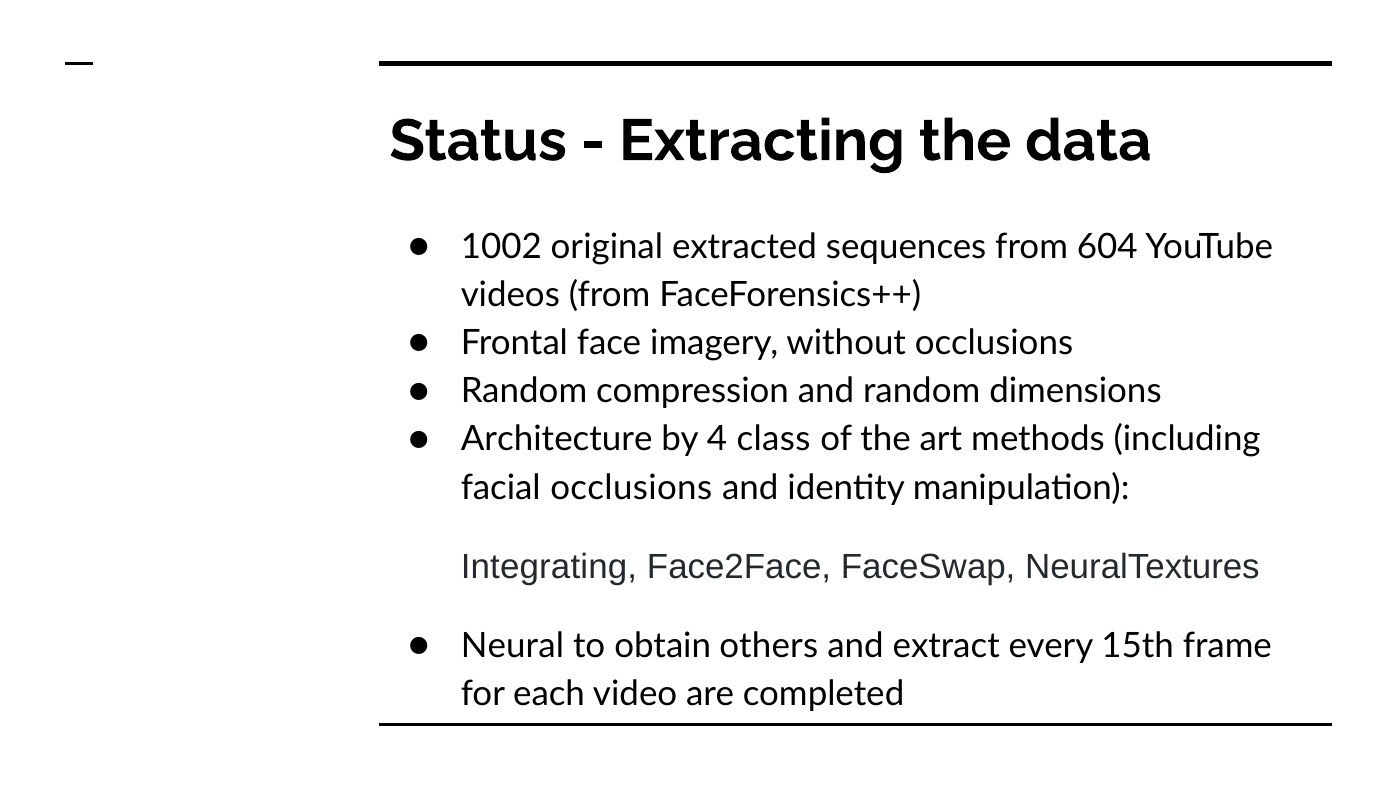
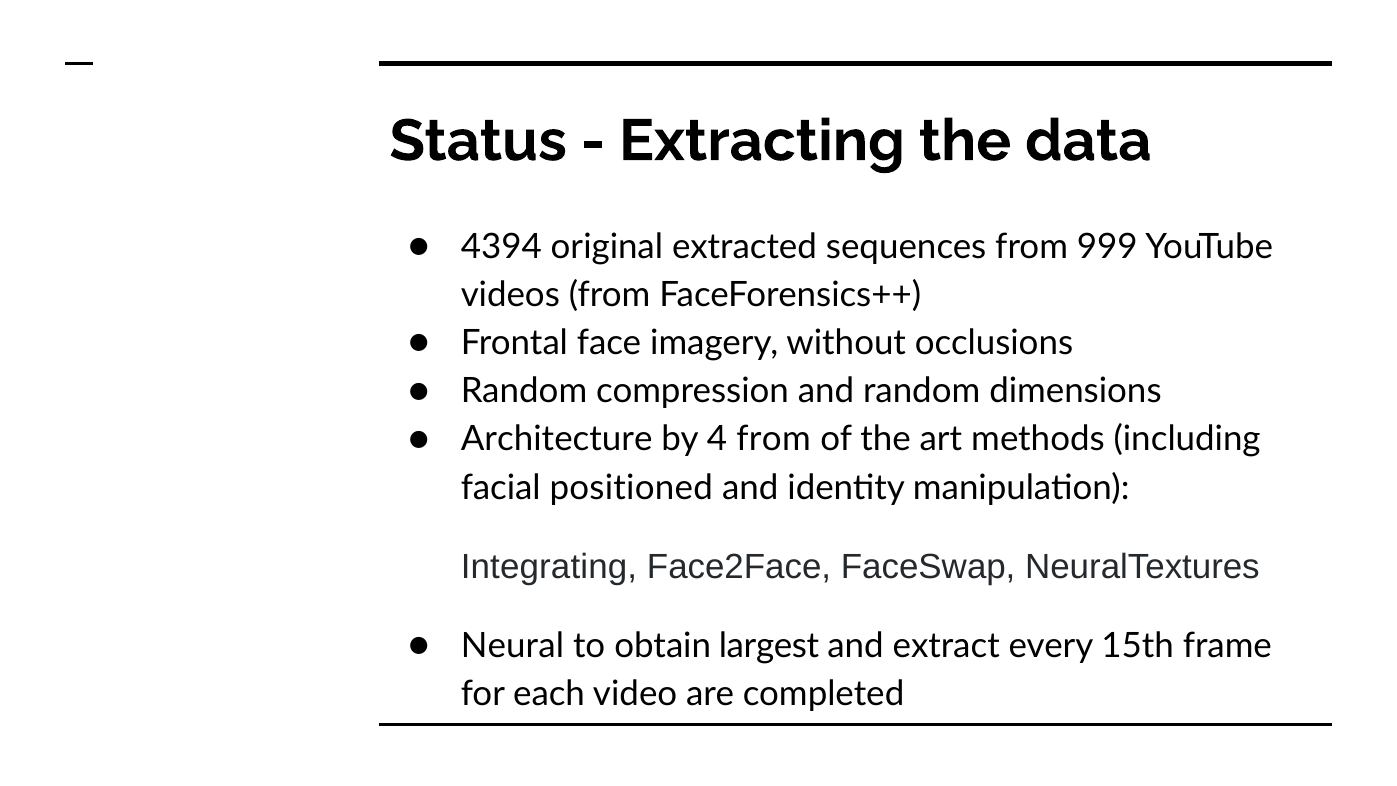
1002: 1002 -> 4394 (501, 247)
604: 604 -> 999 (1107, 247)
4 class: class -> from (774, 439)
facial occlusions: occlusions -> positioned (631, 487)
others: others -> largest (769, 646)
